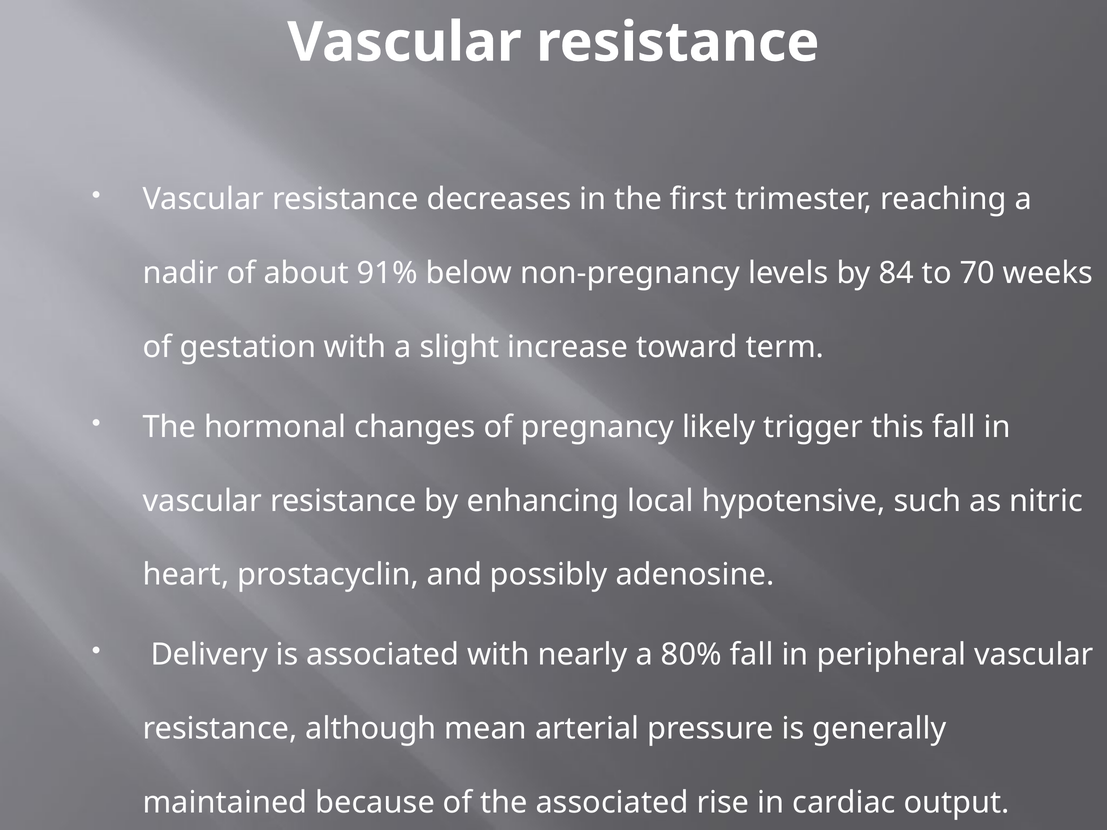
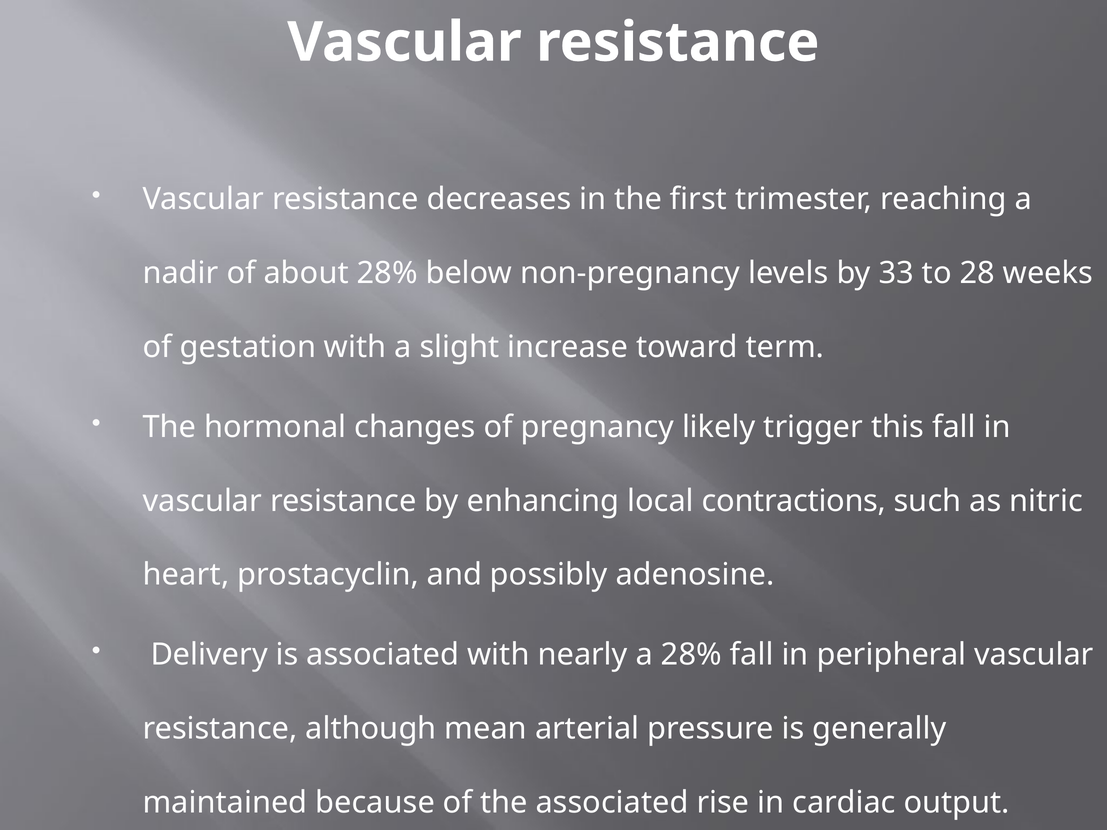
about 91%: 91% -> 28% (387, 273)
84: 84 -> 33 (896, 273)
70: 70 -> 28 (977, 273)
hypotensive: hypotensive -> contractions (794, 501)
a 80%: 80% -> 28% (691, 655)
